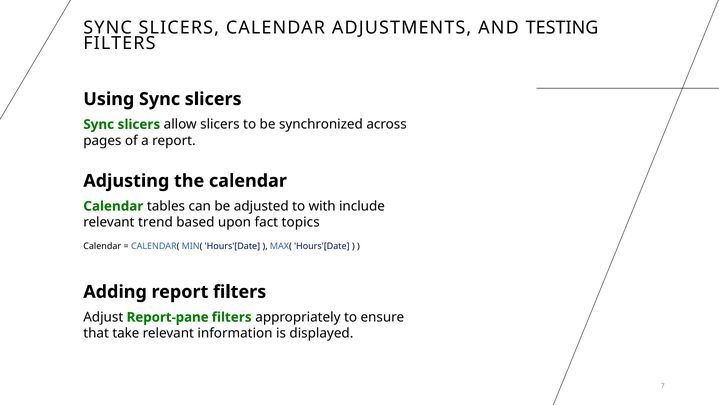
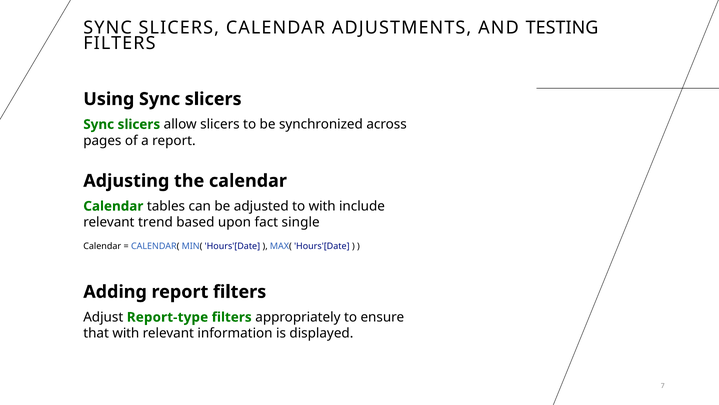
topics: topics -> single (301, 222)
Report-pane: Report-pane -> Report-type (167, 317)
that take: take -> with (126, 333)
